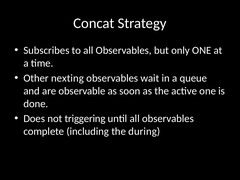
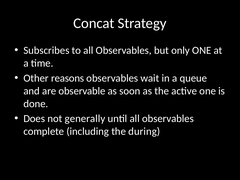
nexting: nexting -> reasons (68, 78)
triggering: triggering -> generally (85, 119)
